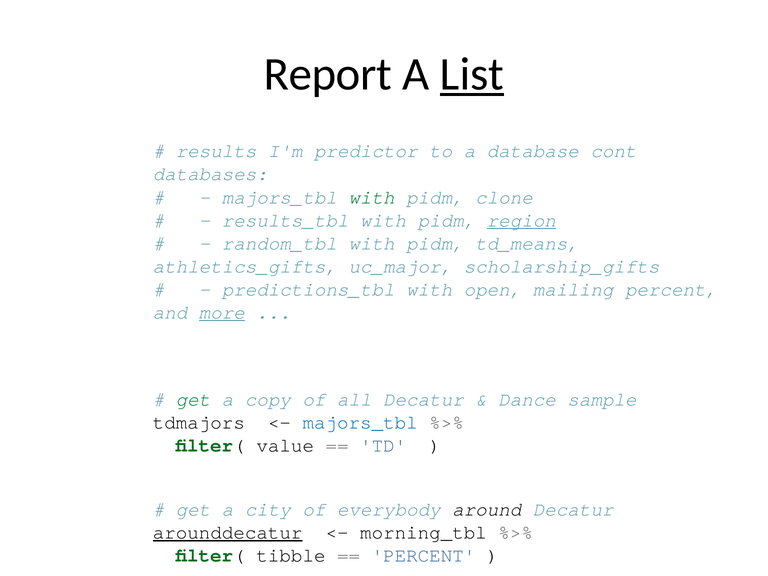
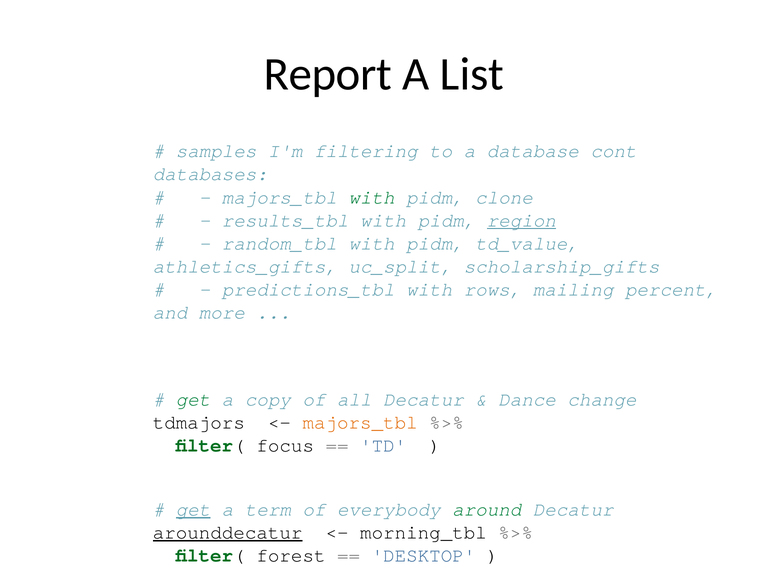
List underline: present -> none (472, 74)
results: results -> samples (216, 151)
predictor: predictor -> filtering (366, 151)
td_means: td_means -> td_value (527, 243)
uc_major: uc_major -> uc_split (400, 266)
open: open -> rows (493, 289)
more underline: present -> none (222, 312)
sample: sample -> change (602, 399)
majors_tbl colour: blue -> orange (360, 422)
value: value -> focus (285, 446)
get underline: none -> present (193, 510)
city: city -> term (268, 510)
around colour: black -> green (487, 510)
tibble: tibble -> forest (291, 556)
PERCENT: PERCENT -> DESKTOP (423, 556)
